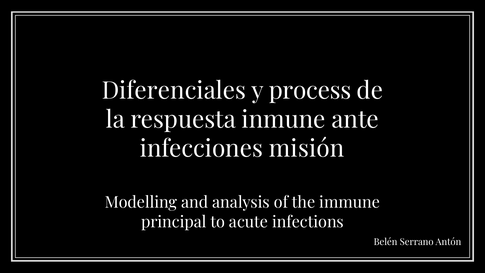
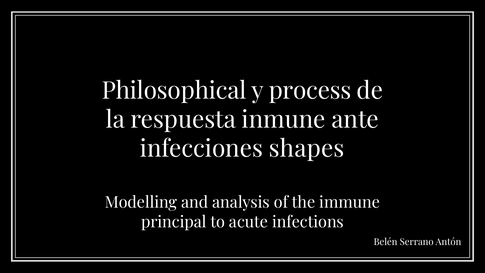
Diferenciales: Diferenciales -> Philosophical (174, 91)
misión: misión -> shapes (307, 149)
